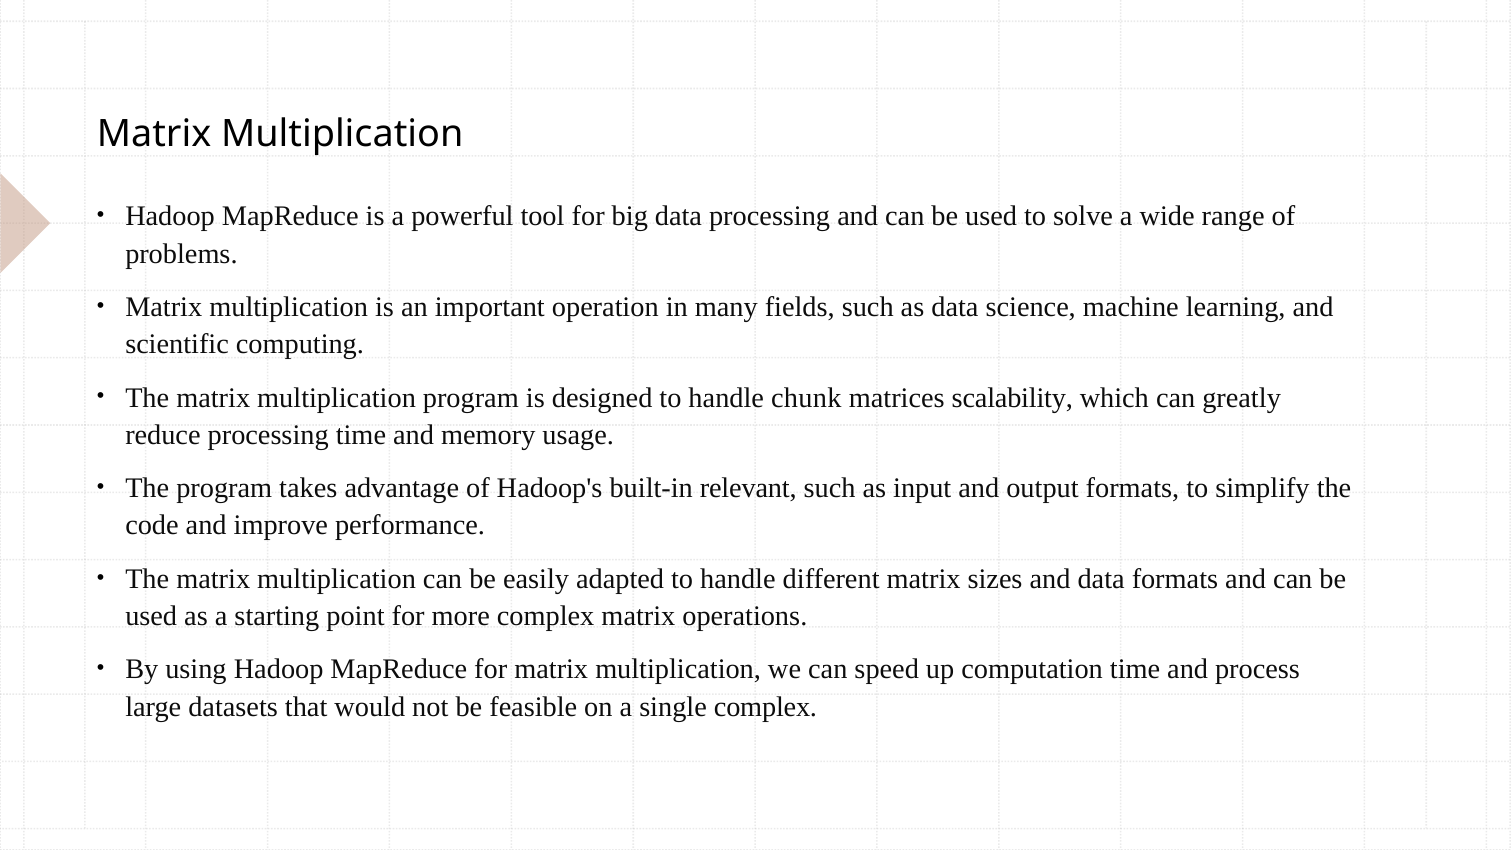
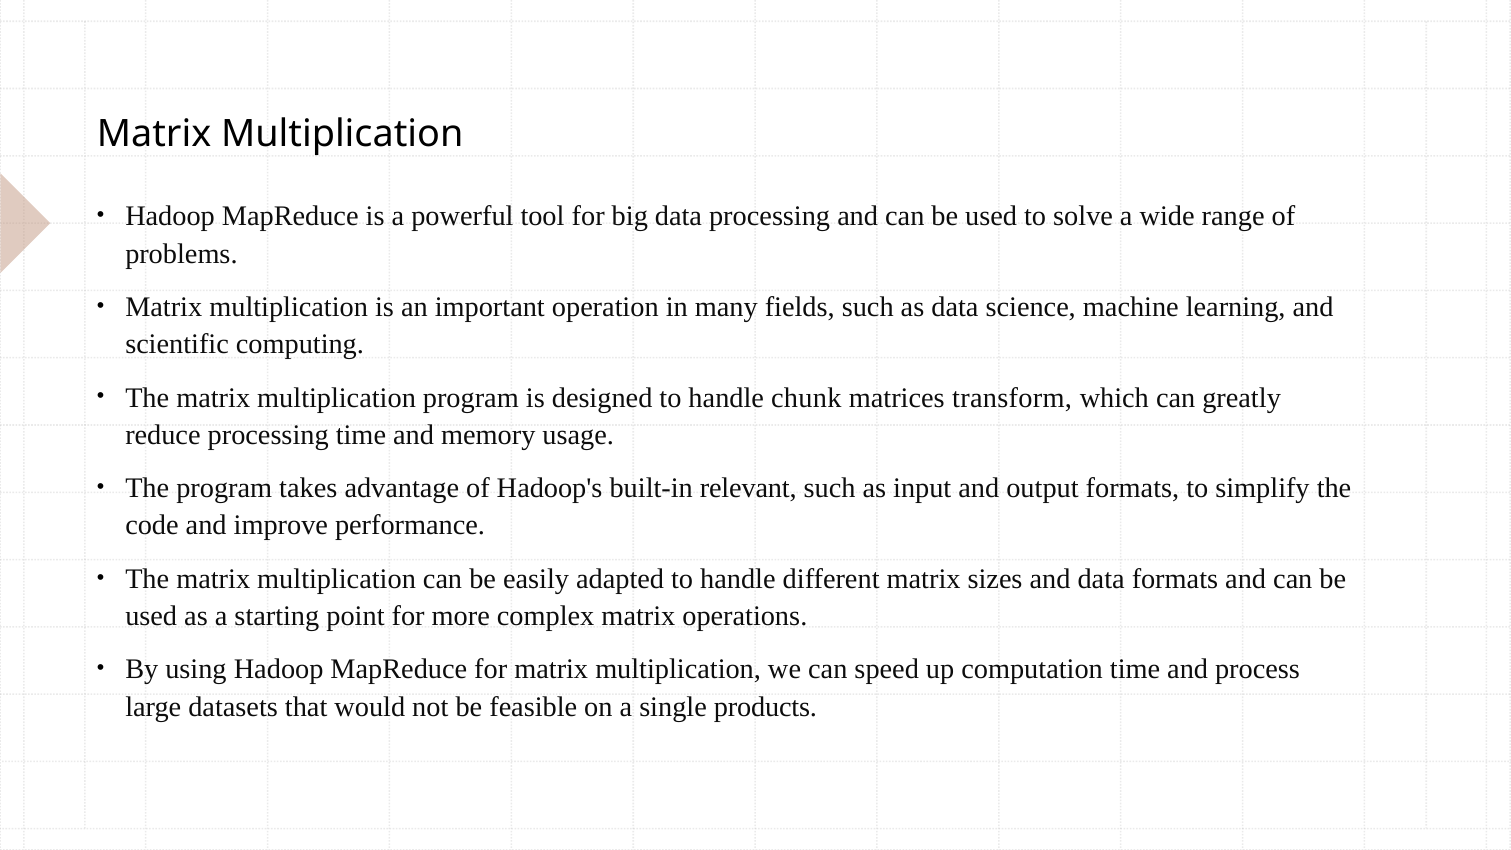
scalability: scalability -> transform (1012, 398)
single complex: complex -> products (765, 707)
